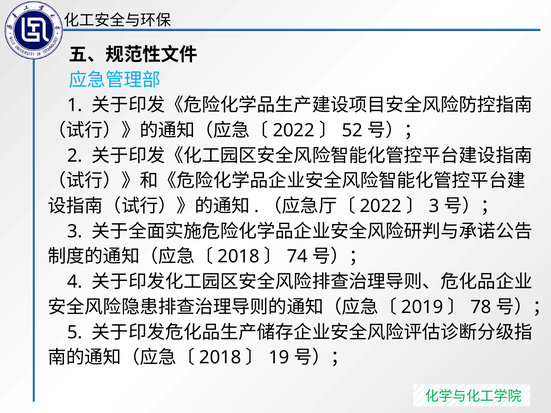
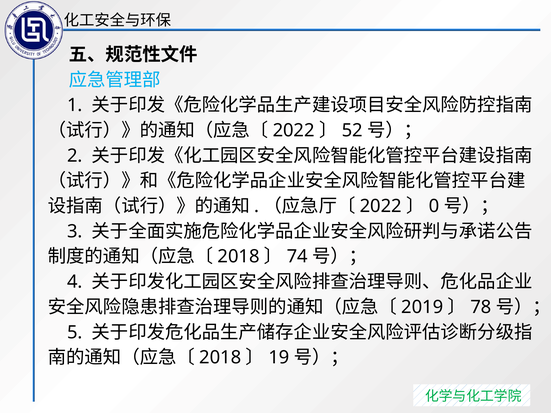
3: 3 -> 0 (434, 206)
